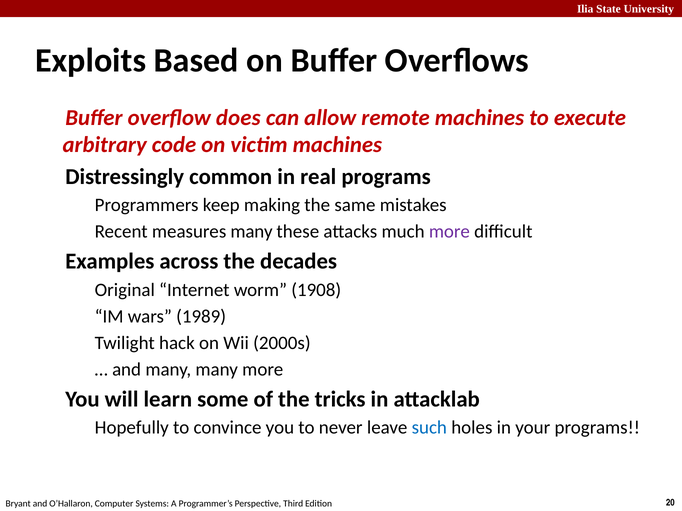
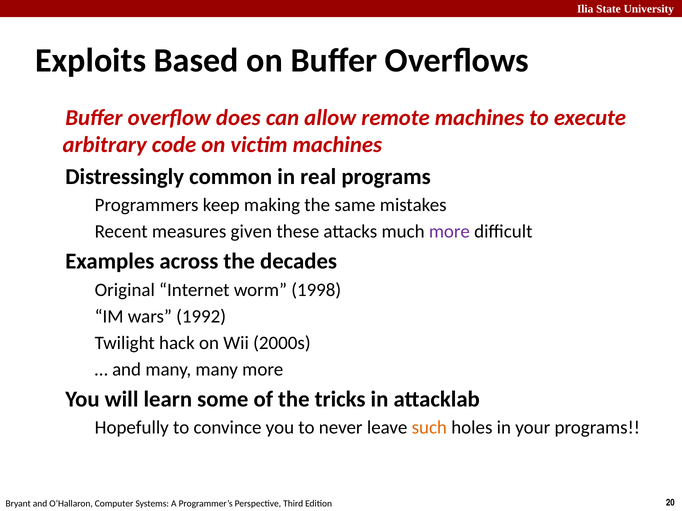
measures many: many -> given (251, 232)
1908: 1908 -> 1998 (316, 290)
1989: 1989 -> 1992 (201, 317)
such colour: blue -> orange (429, 428)
